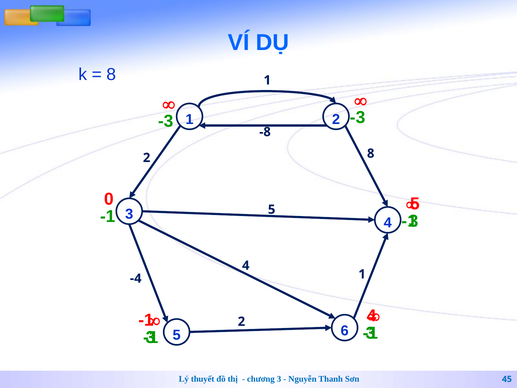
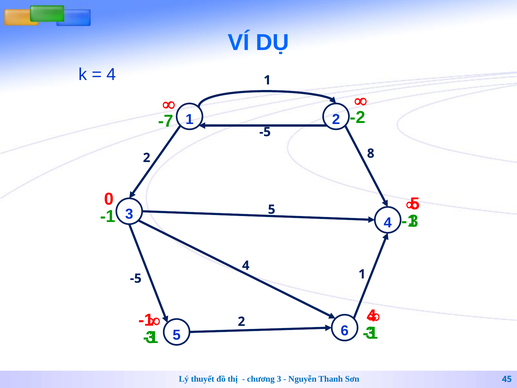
8: 8 -> 4 (111, 74)
-3: -3 -> -2 (358, 117)
-3: -3 -> -7 (166, 121)
-8: -8 -> -5 (265, 132)
-4: -4 -> -5 (136, 278)
